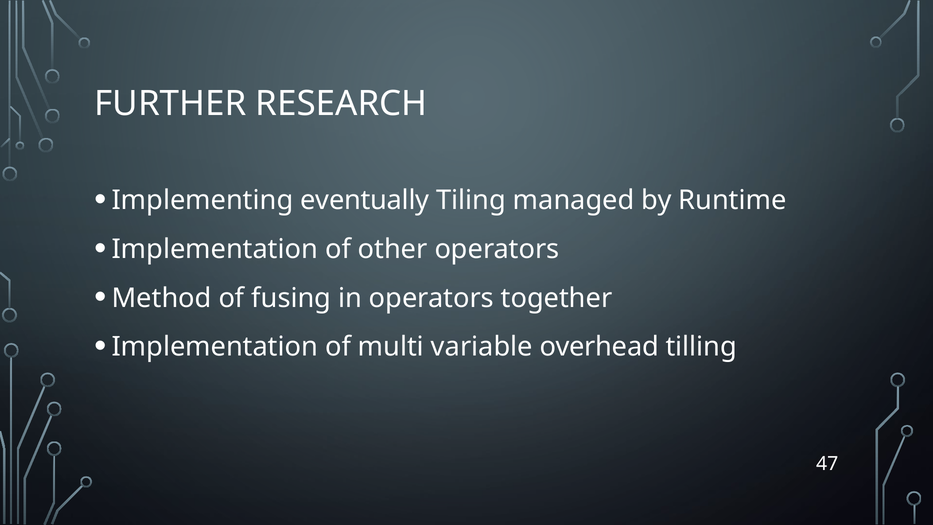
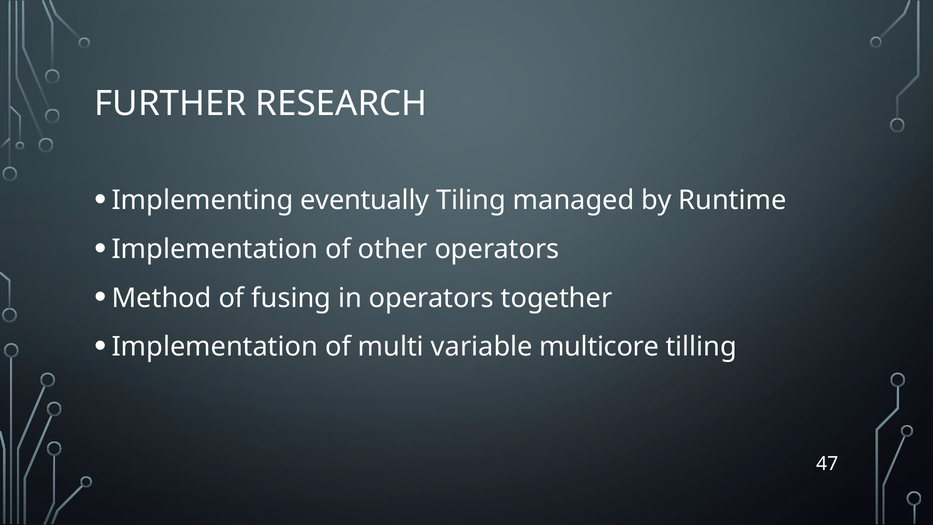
overhead: overhead -> multicore (599, 347)
